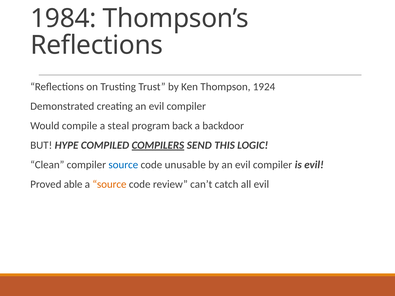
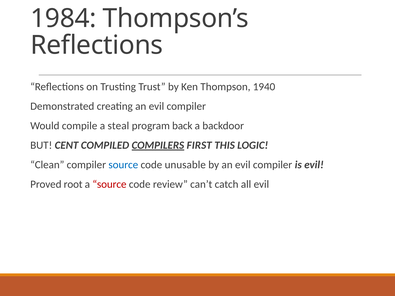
1924: 1924 -> 1940 (264, 87)
HYPE: HYPE -> CENT (67, 145)
SEND: SEND -> FIRST (199, 145)
able: able -> root (73, 184)
source colour: orange -> red (109, 184)
